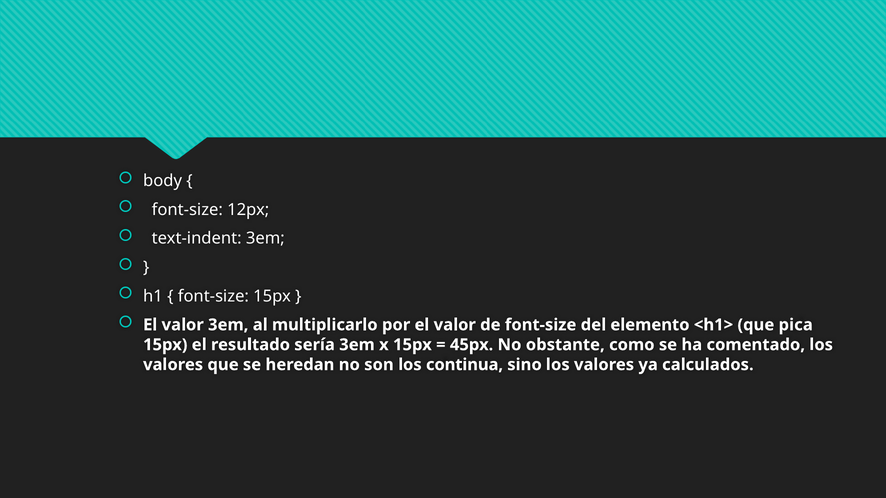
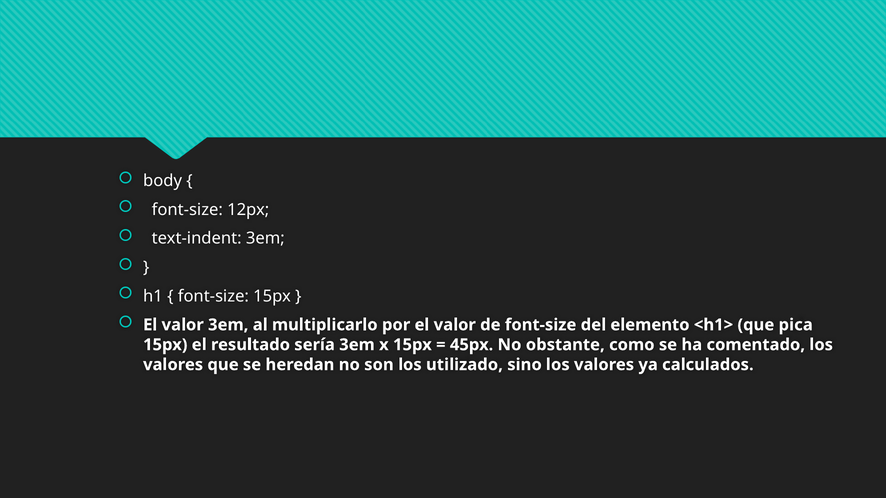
continua: continua -> utilizado (464, 365)
